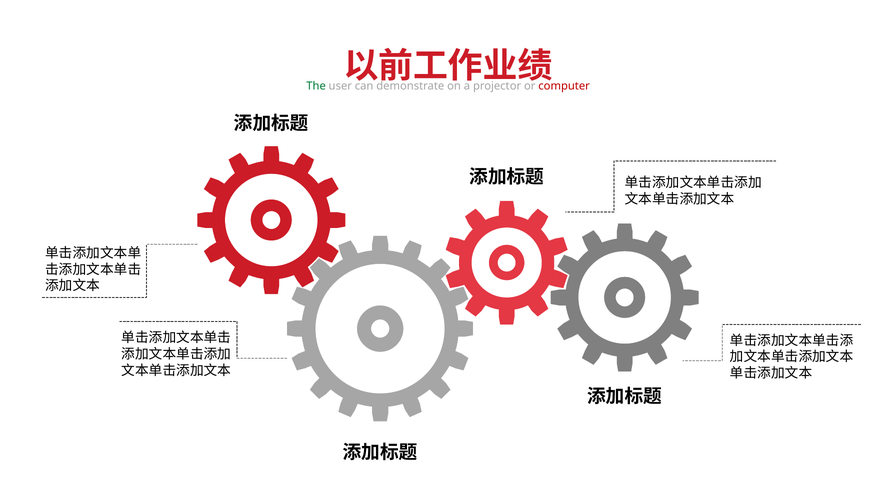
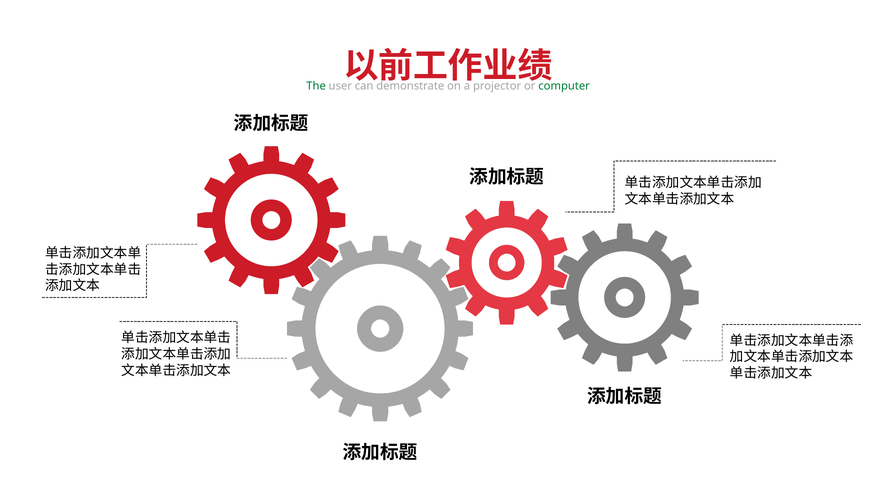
computer colour: red -> green (564, 86)
